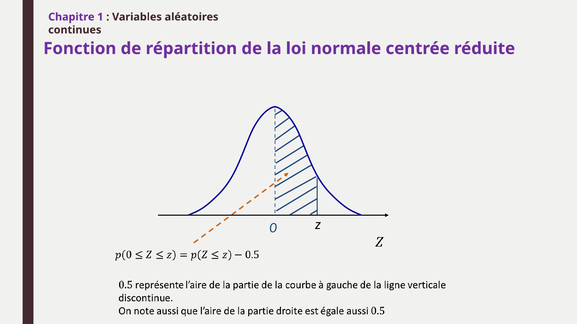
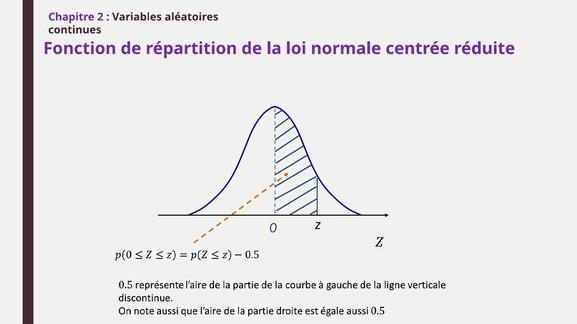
1: 1 -> 2 (100, 17)
